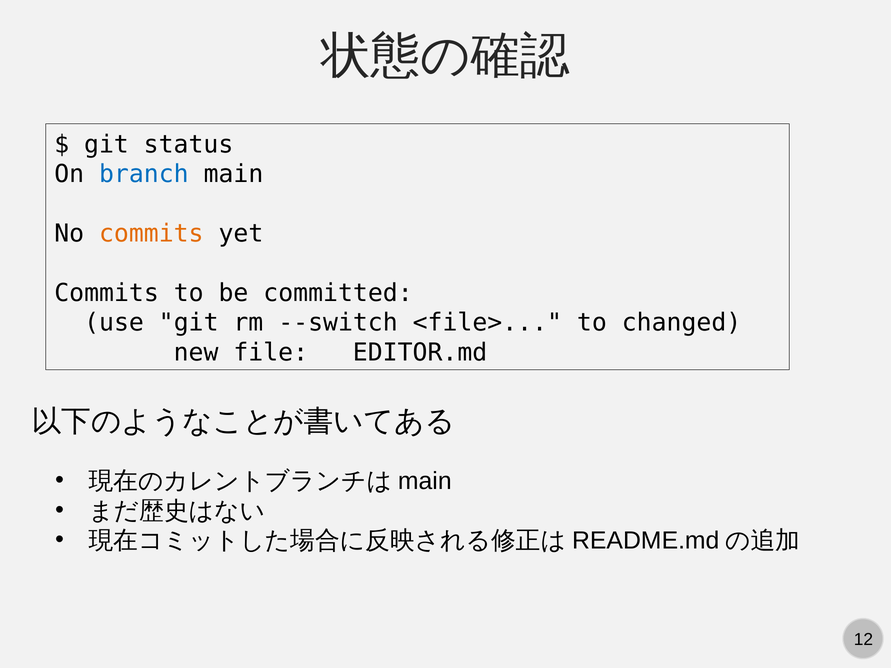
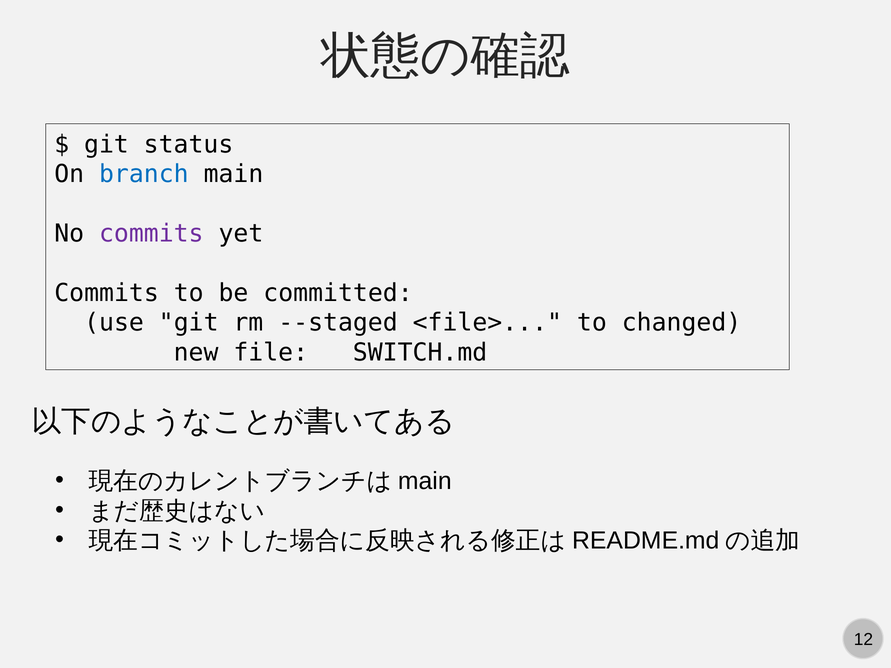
commits colour: orange -> purple (151, 234)
--switch: --switch -> --staged (338, 323)
EDITOR.md: EDITOR.md -> SWITCH.md (420, 353)
